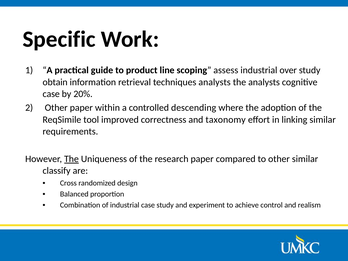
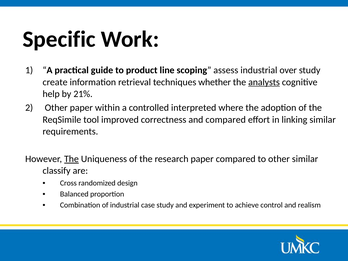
obtain: obtain -> create (55, 82)
techniques analysts: analysts -> whether (215, 82)
analysts underline: none -> present (264, 82)
case: case -> help (51, 94)
20%: 20% -> 21% (83, 94)
descending: descending -> interpreted (194, 108)
and taxonomy: taxonomy -> compared (226, 120)
